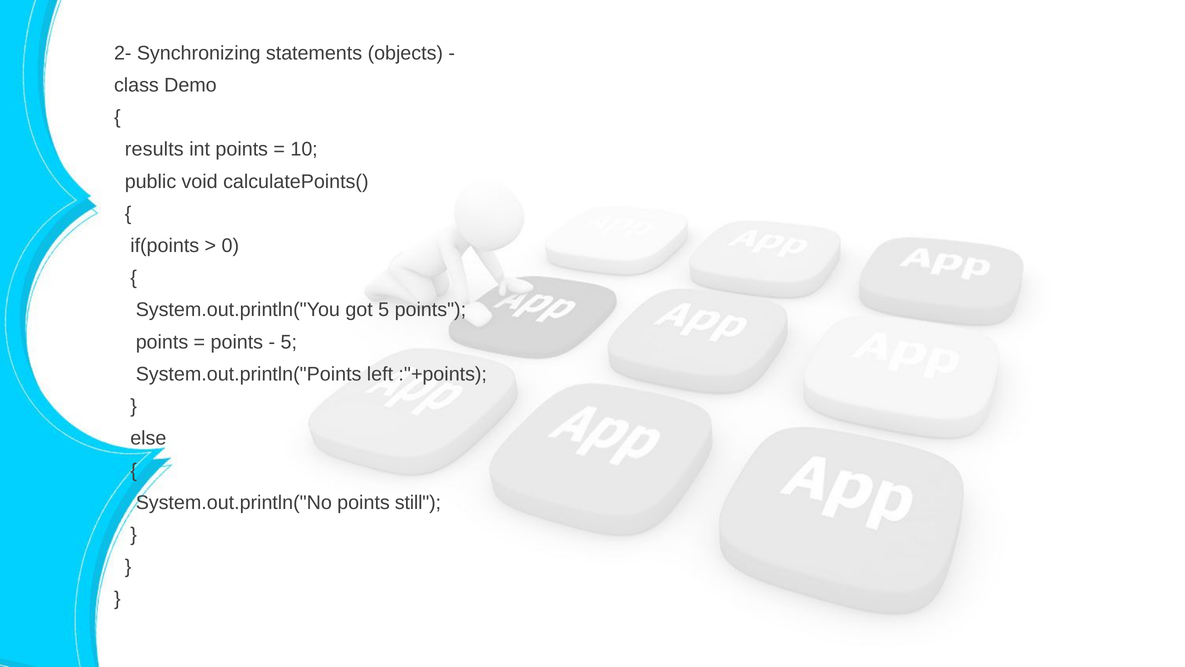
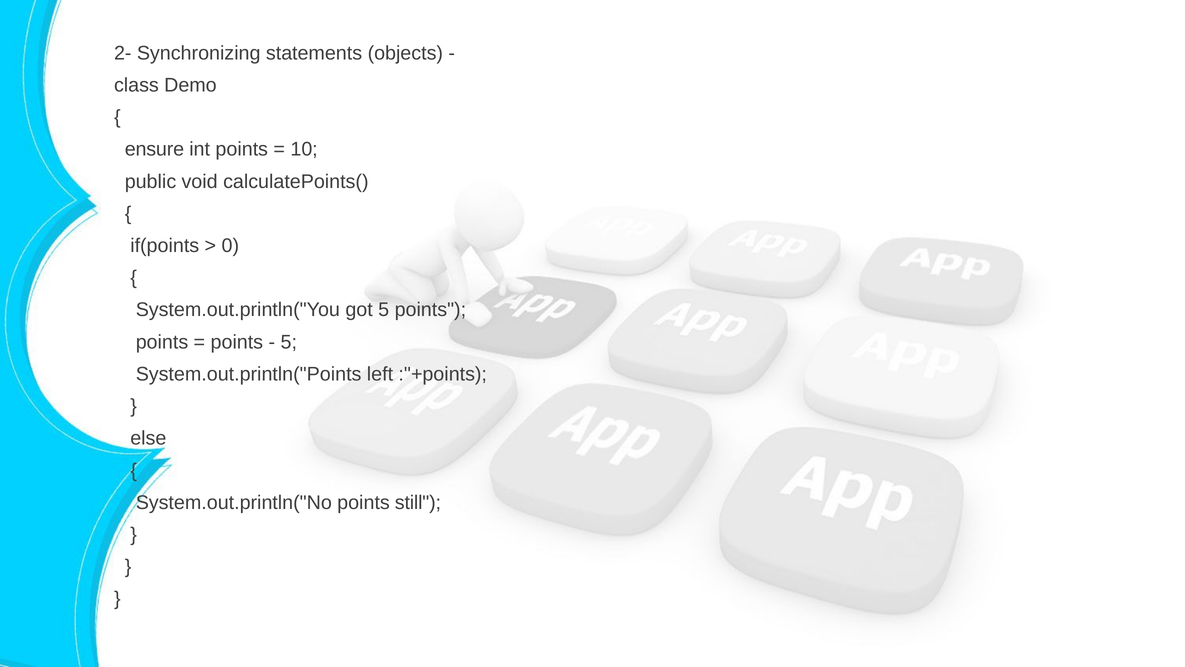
results: results -> ensure (154, 149)
